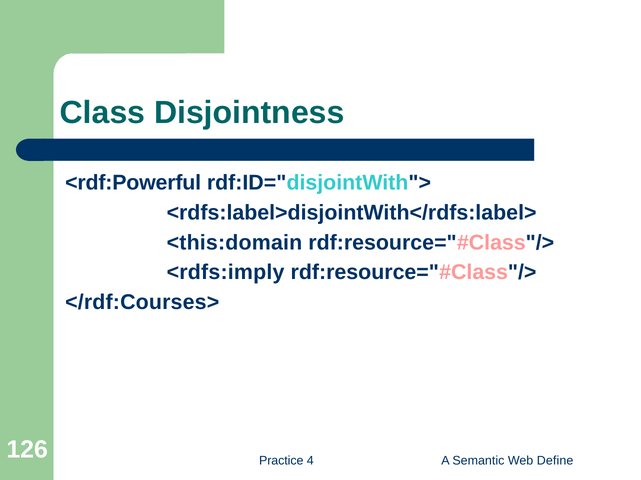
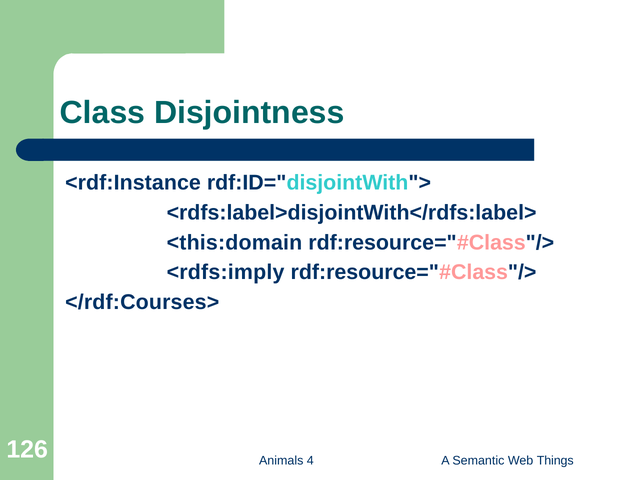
<rdf:Powerful: <rdf:Powerful -> <rdf:Instance (133, 183)
Practice: Practice -> Animals (281, 461)
Define: Define -> Things (555, 461)
